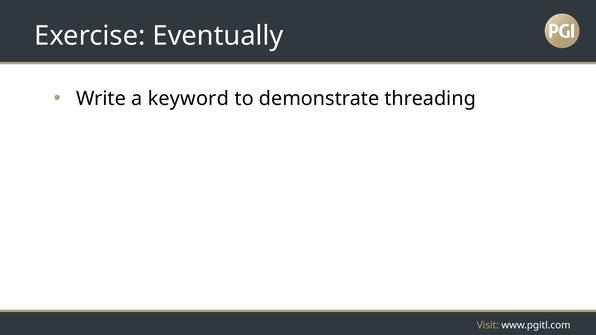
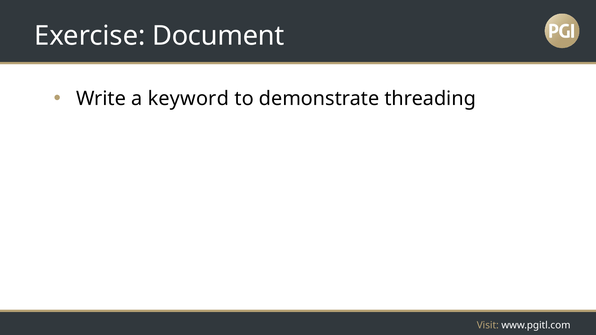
Eventually: Eventually -> Document (218, 36)
